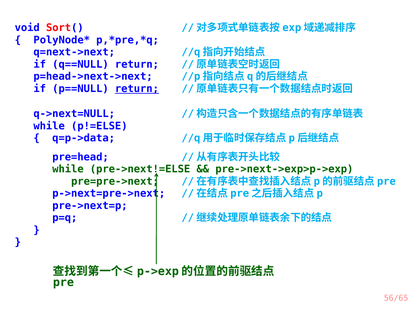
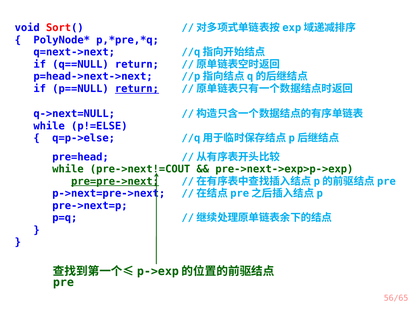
q=p->data: q=p->data -> q=p->else (84, 138)
pre->next!=ELSE: pre->next!=ELSE -> pre->next!=COUT (140, 169)
pre=pre->next underline: none -> present (115, 181)
